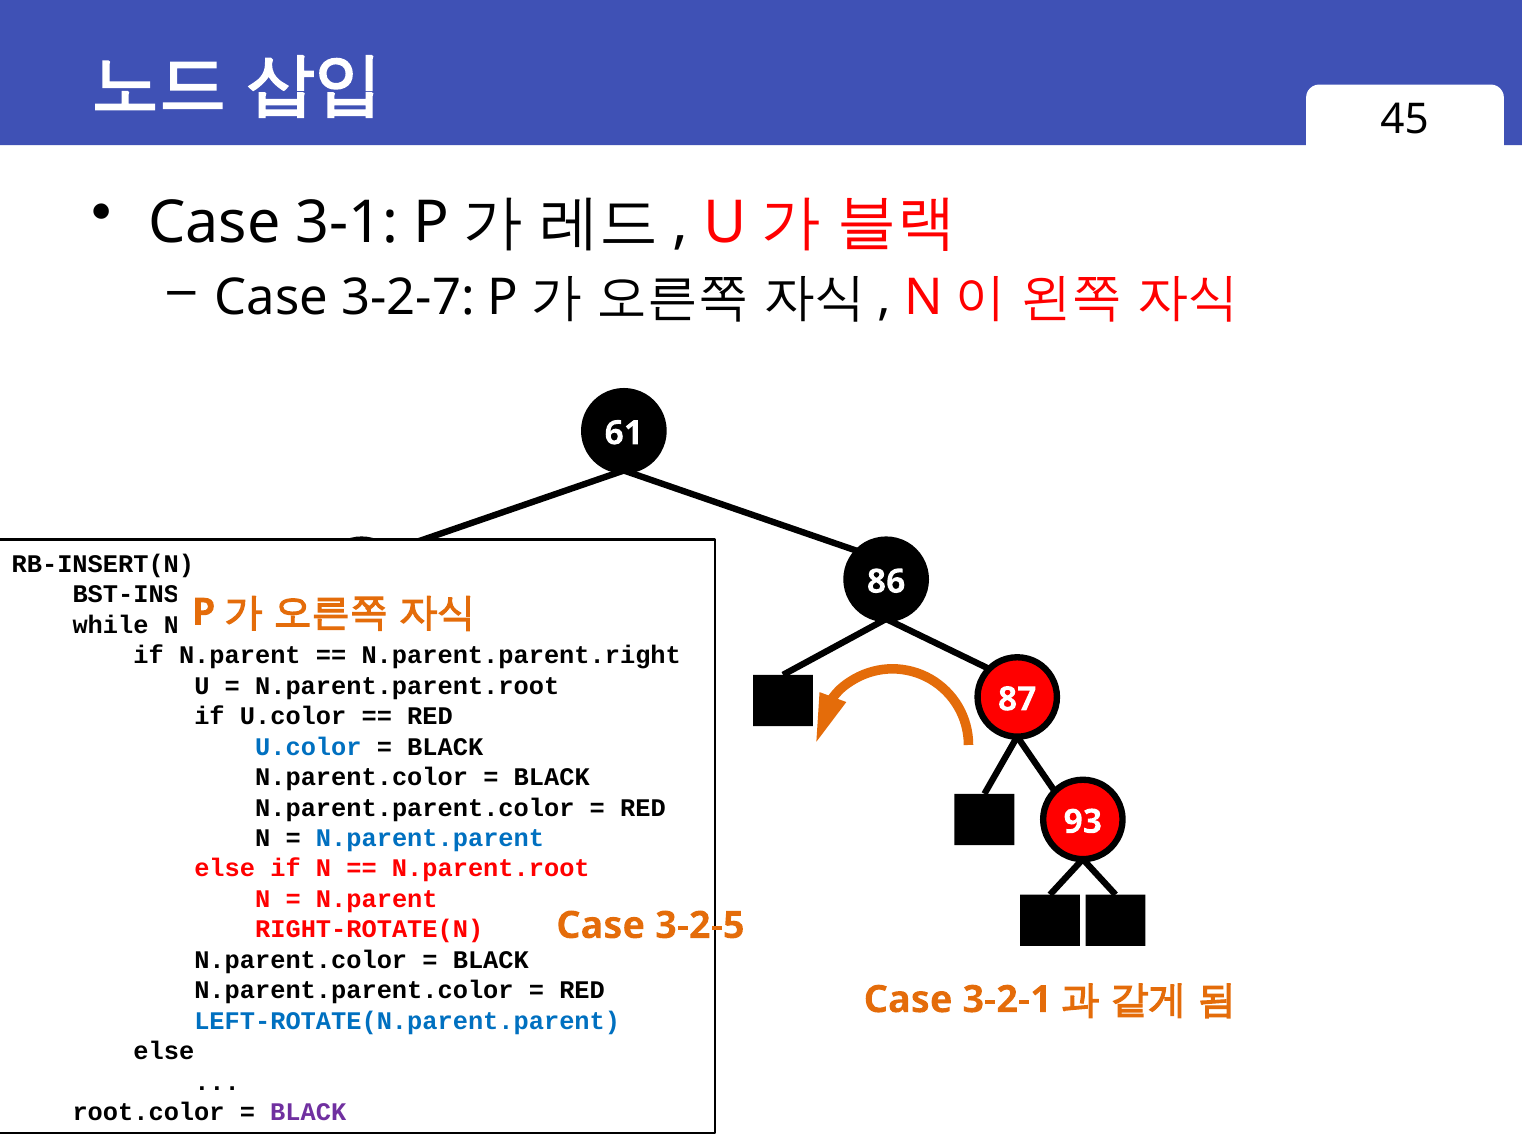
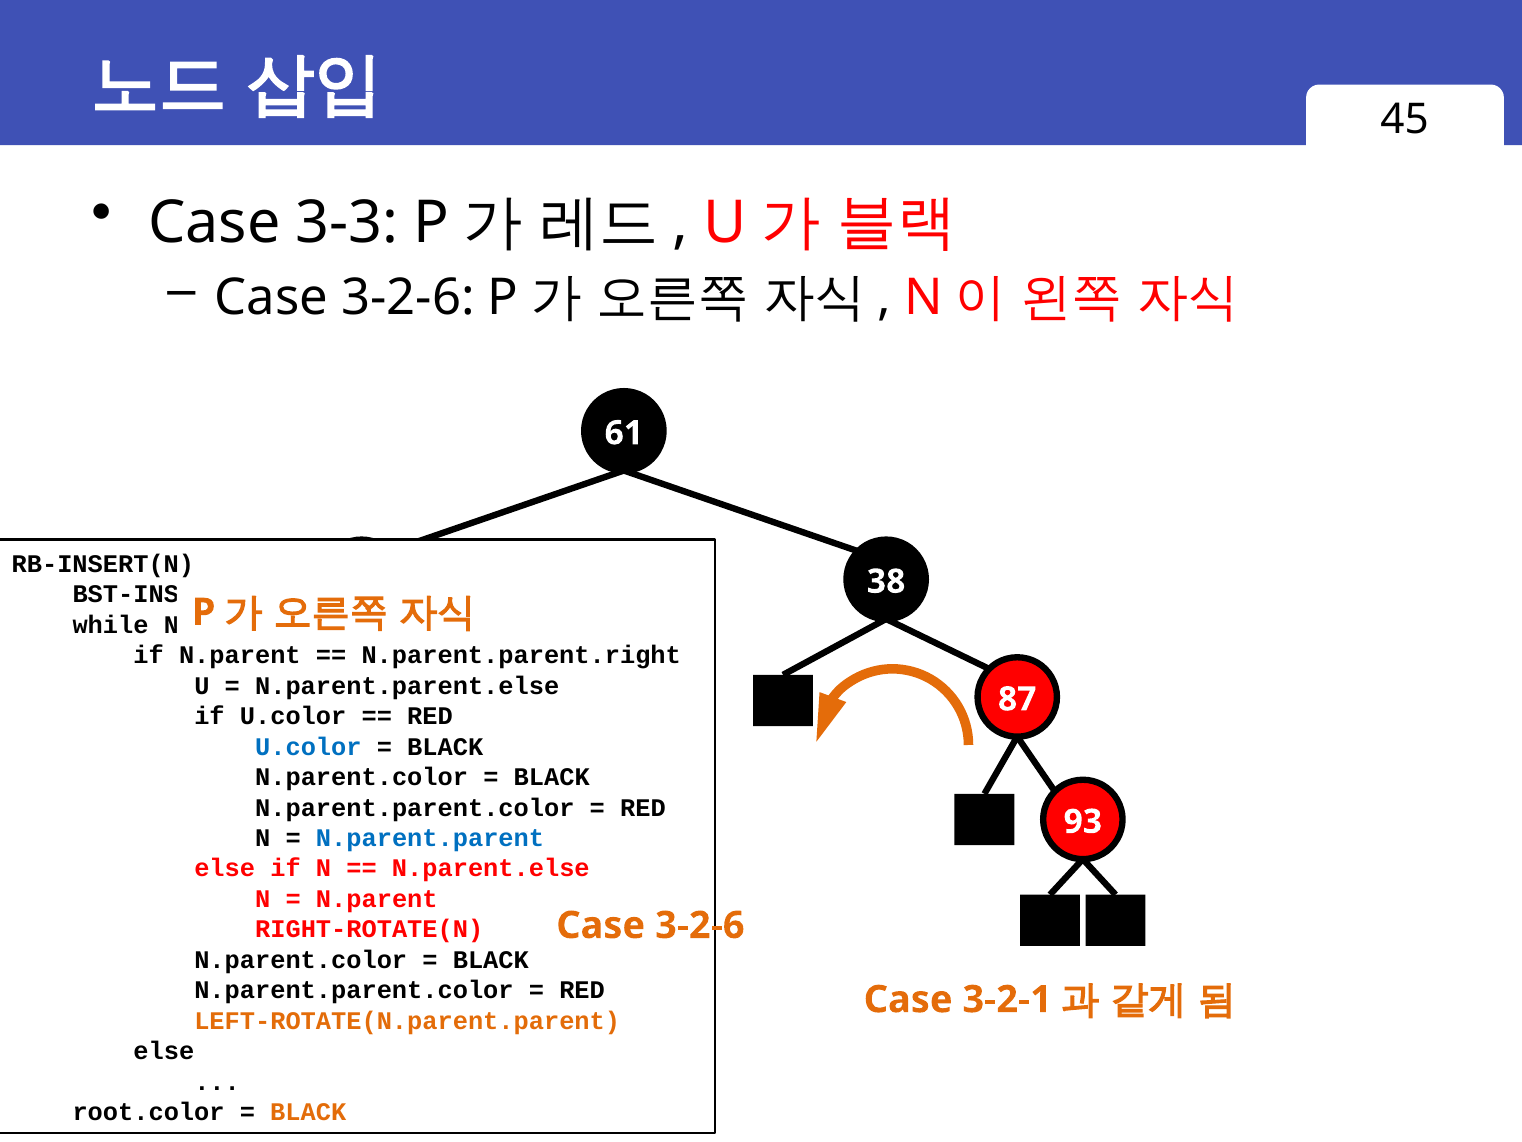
3-1: 3-1 -> 3-3 (347, 222)
3-2-7: 3-2-7 -> 3-2-6 (408, 298)
86: 86 -> 38 (886, 581)
N.parent.parent.root: N.parent.parent.root -> N.parent.parent.else (407, 686)
N.parent.root: N.parent.root -> N.parent.else (491, 868)
3-2-5: 3-2-5 -> 3-2-6 (700, 925)
LEFT-ROTATE(N.parent.parent colour: blue -> orange (407, 1020)
BLACK colour: purple -> orange (308, 1112)
